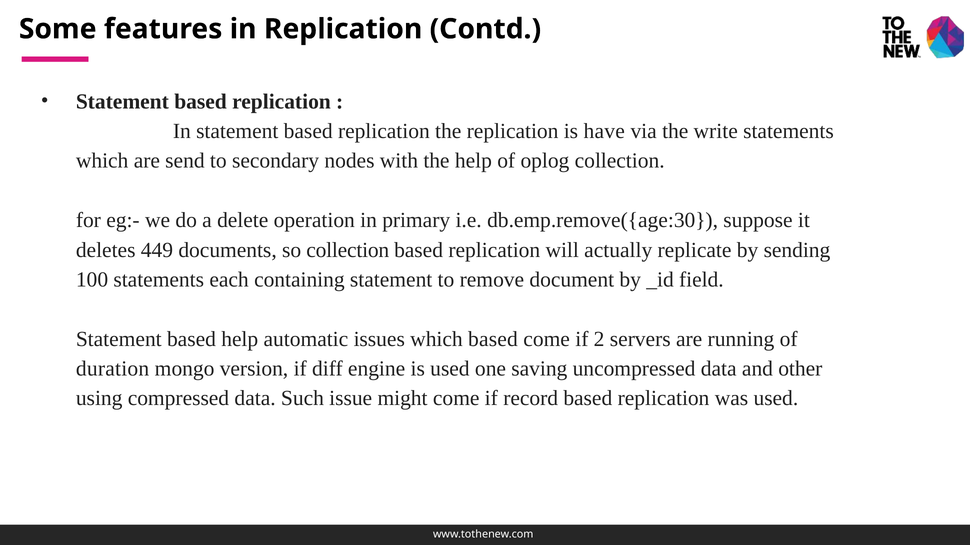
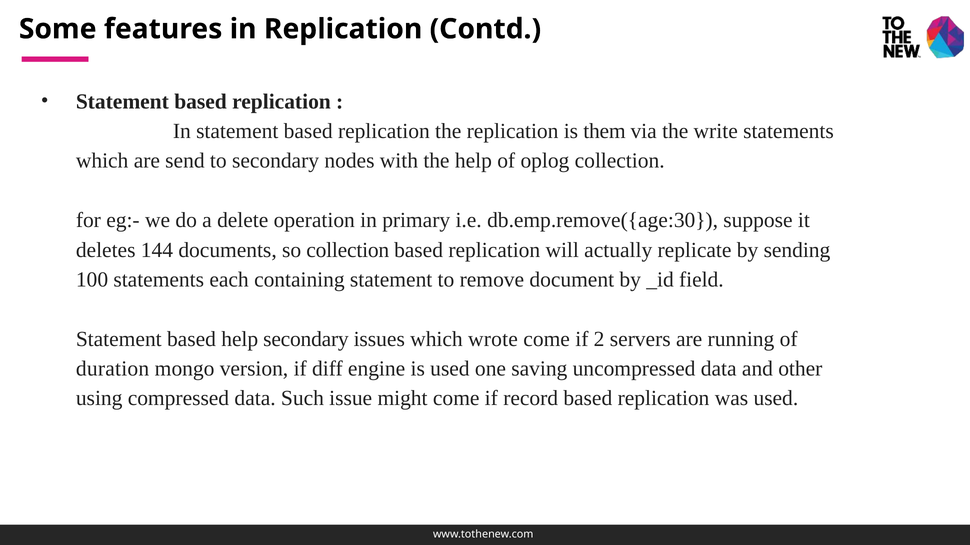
have: have -> them (604, 131)
449: 449 -> 144 (157, 250)
help automatic: automatic -> secondary (306, 339)
which based: based -> wrote (493, 339)
